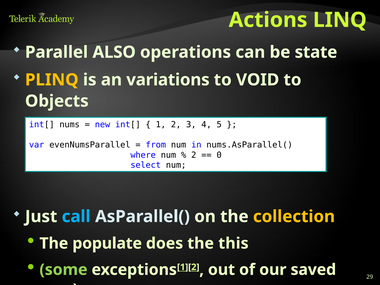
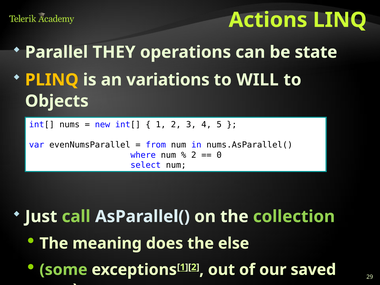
ALSO: ALSO -> THEY (114, 52)
VOID: VOID -> WILL (258, 80)
call colour: light blue -> light green (76, 217)
collection colour: yellow -> light green (294, 217)
populate: populate -> meaning (107, 243)
this: this -> else (234, 243)
